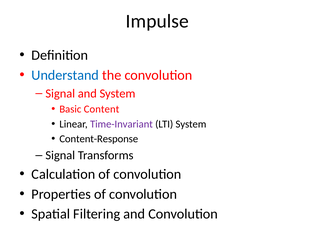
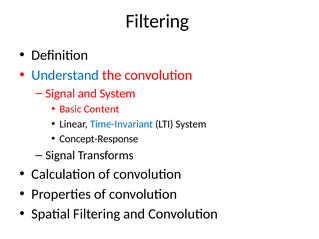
Impulse: Impulse -> Filtering (157, 21)
Time-Invariant colour: purple -> blue (121, 124)
Content-Response: Content-Response -> Concept-Response (99, 139)
